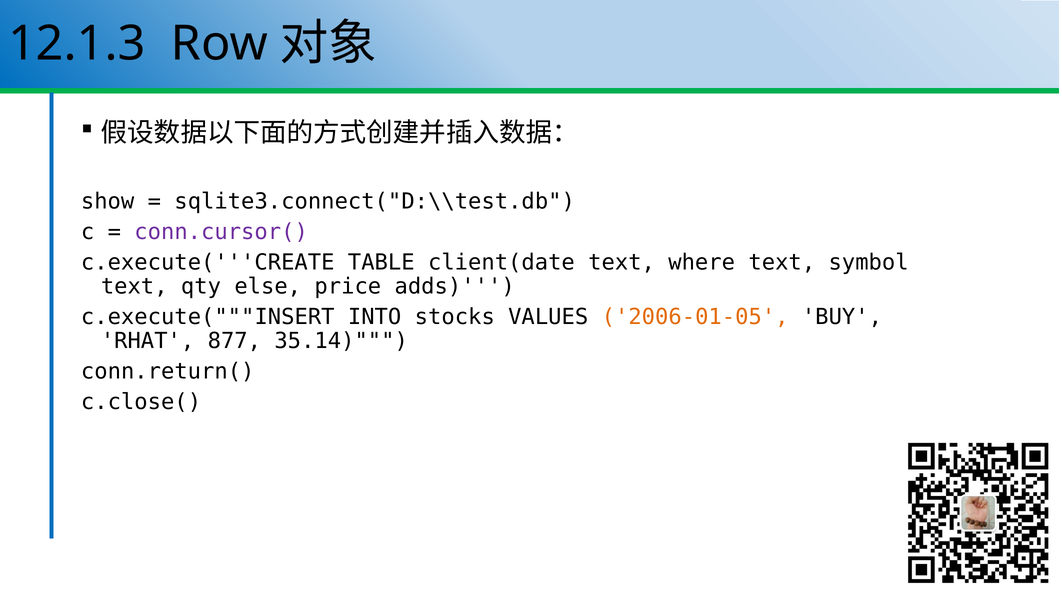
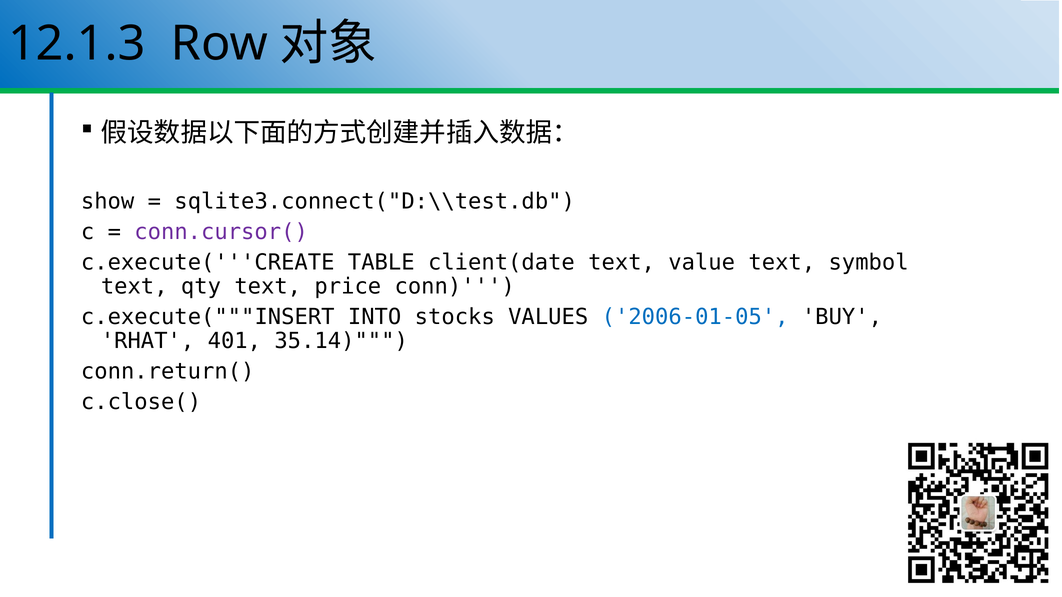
where: where -> value (702, 263)
qty else: else -> text (268, 287)
adds: adds -> conn (455, 287)
2006-01-05 colour: orange -> blue (695, 317)
877: 877 -> 401 (234, 341)
